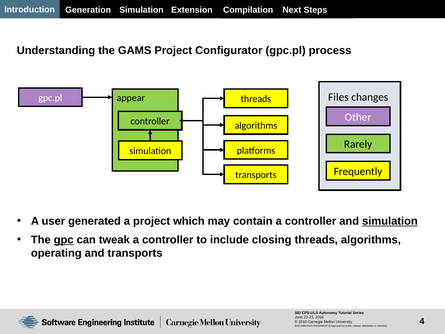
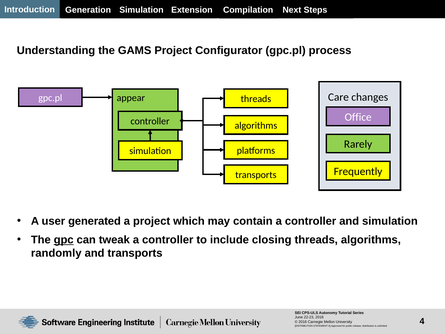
Files: Files -> Care (338, 97)
Other: Other -> Office (358, 117)
simulation underline: present -> none (390, 221)
operating: operating -> randomly (56, 253)
